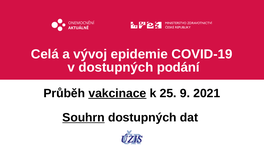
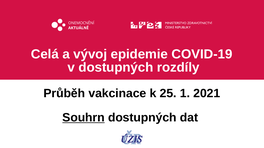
podání: podání -> rozdíly (178, 68)
vakcinace underline: present -> none (117, 94)
9: 9 -> 1 (185, 94)
